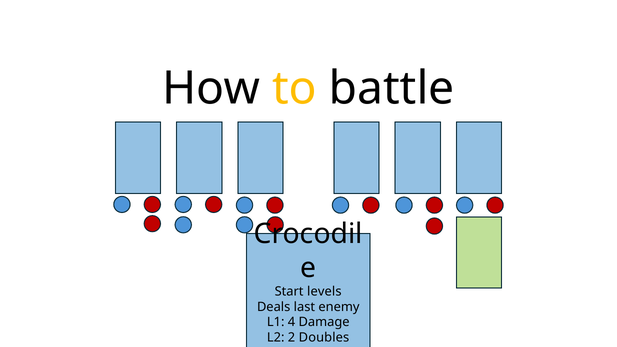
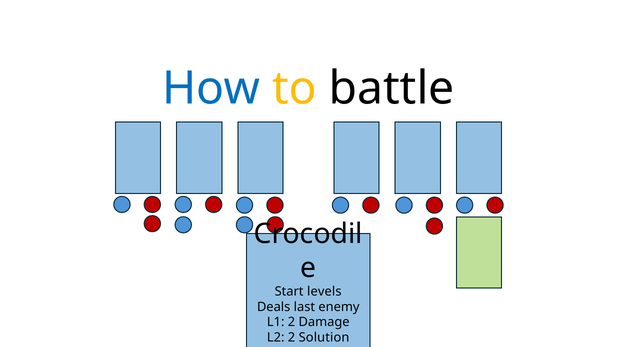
How colour: black -> blue (211, 88)
L1 4: 4 -> 2 (292, 322)
Doubles: Doubles -> Solution (324, 338)
